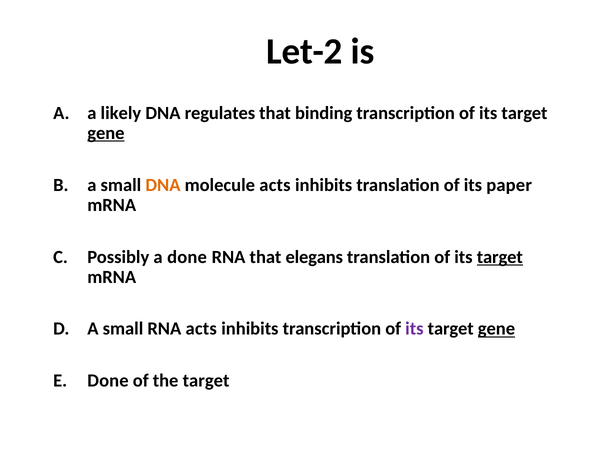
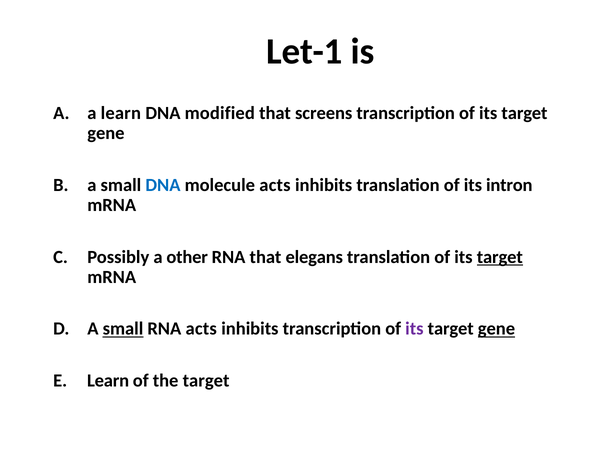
Let-2: Let-2 -> Let-1 (304, 51)
a likely: likely -> learn (121, 113)
regulates: regulates -> modified (220, 113)
binding: binding -> screens (324, 113)
gene underline: present -> none (106, 133)
DNA colour: orange -> blue (163, 185)
paper: paper -> intron (509, 185)
a done: done -> other (187, 257)
small underline: none -> present (123, 329)
Done: Done -> Learn (108, 381)
